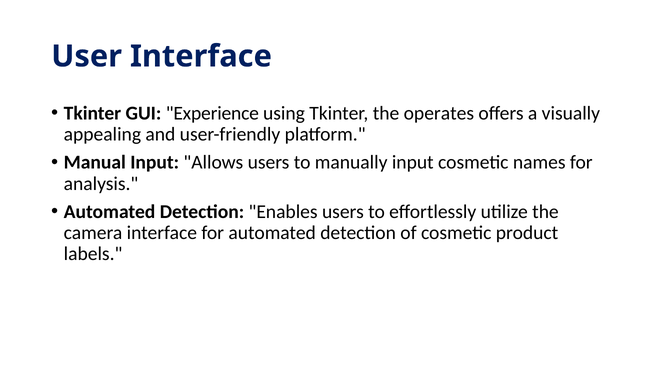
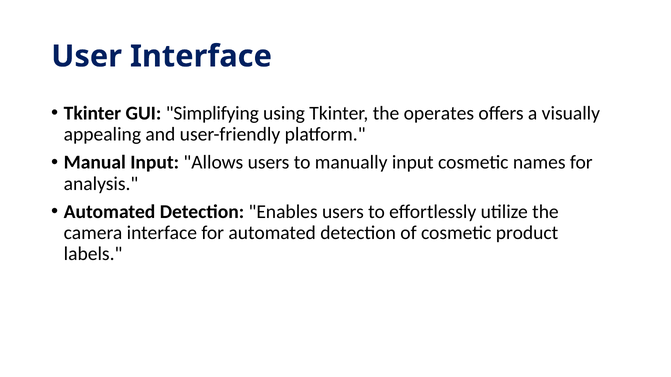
Experience: Experience -> Simplifying (212, 113)
